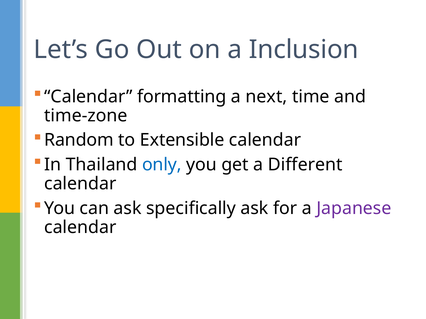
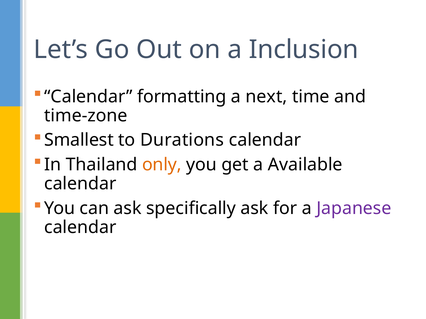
Random: Random -> Smallest (79, 140)
Extensible: Extensible -> Durations (182, 140)
only colour: blue -> orange (162, 165)
Different: Different -> Available (305, 165)
